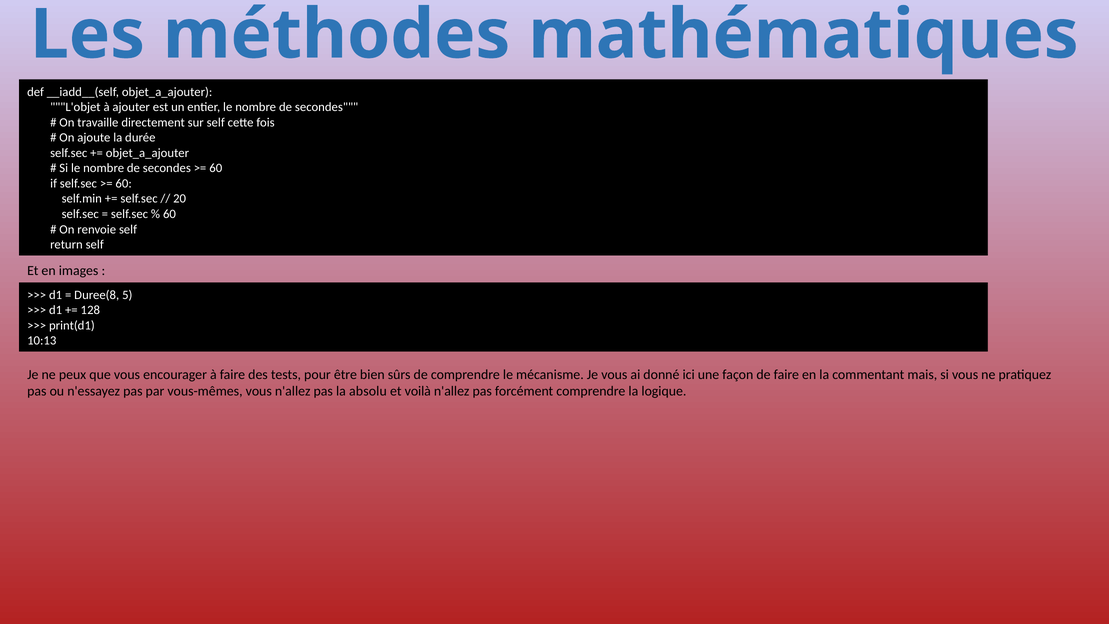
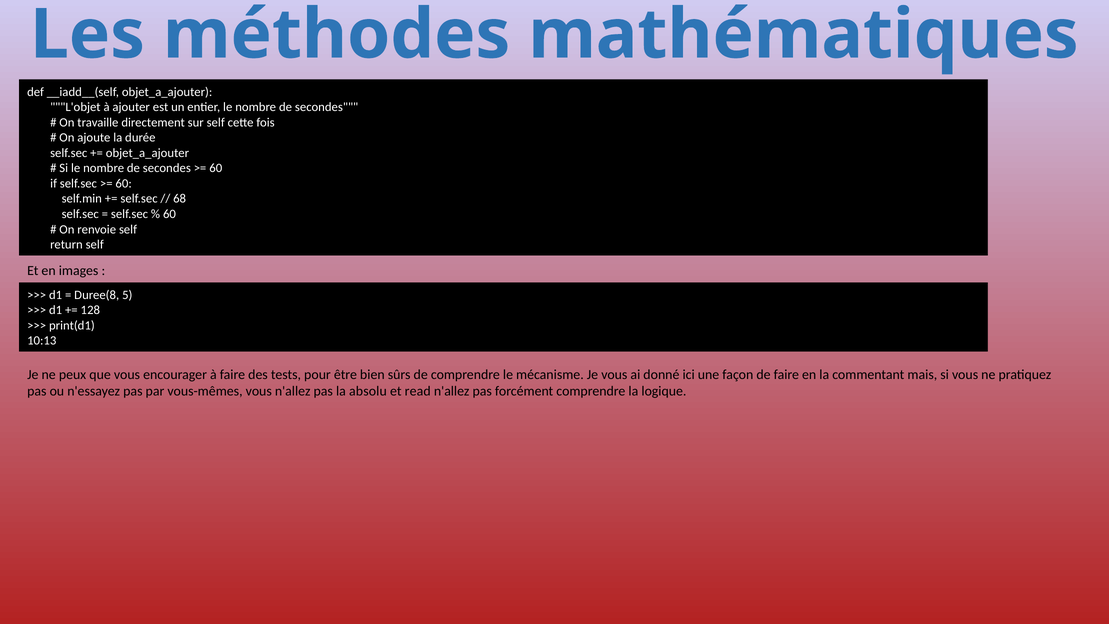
20: 20 -> 68 (180, 199)
voilà: voilà -> read (418, 391)
